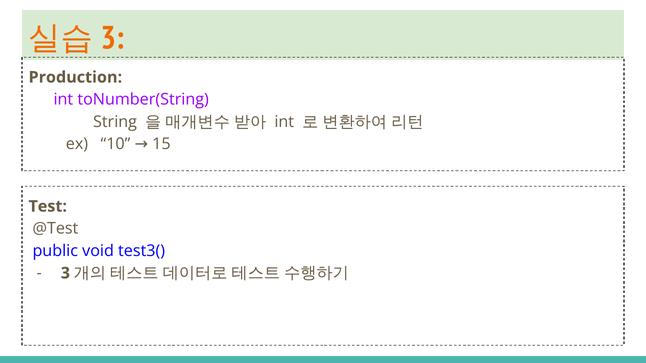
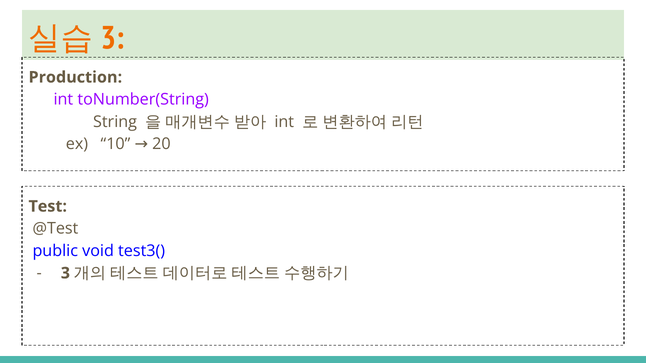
15: 15 -> 20 (161, 144)
